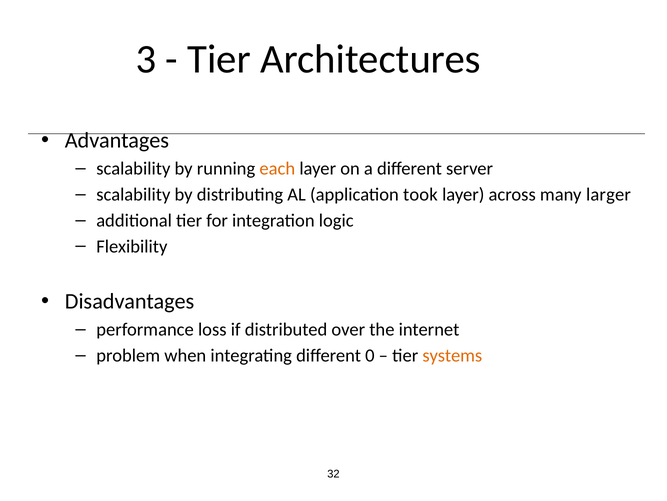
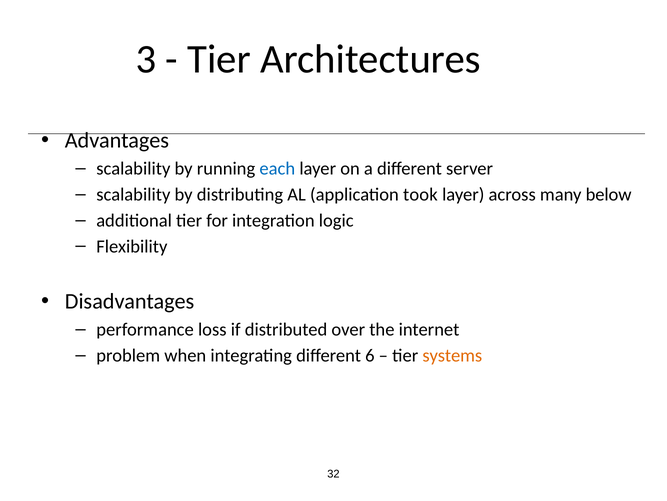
each colour: orange -> blue (277, 168)
larger: larger -> below (609, 194)
0: 0 -> 6 (370, 355)
